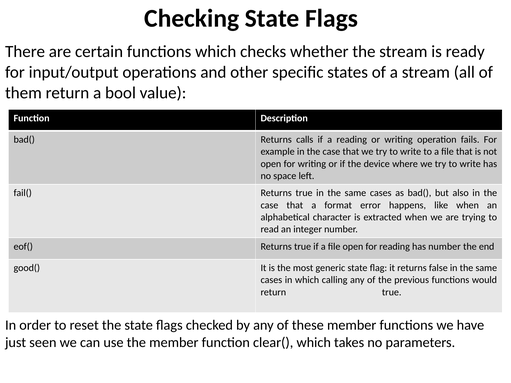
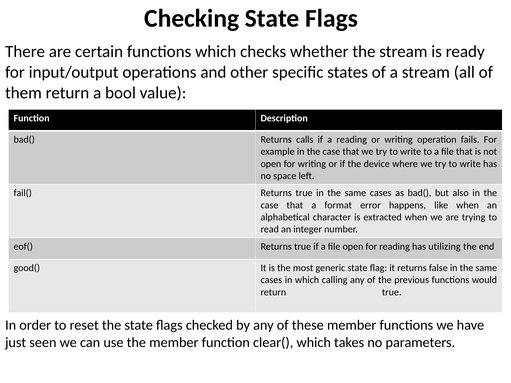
has number: number -> utilizing (444, 247)
